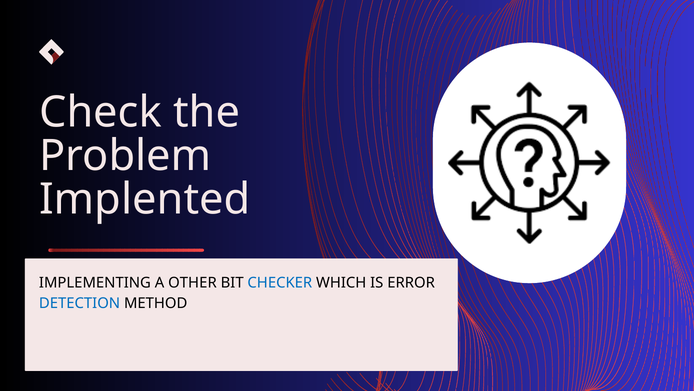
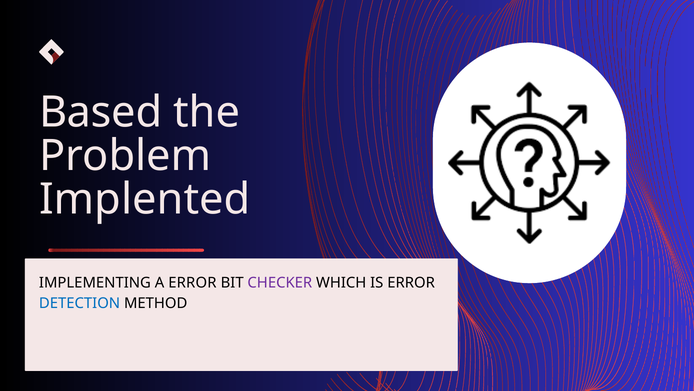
Check: Check -> Based (101, 112)
A OTHER: OTHER -> ERROR (192, 282)
CHECKER colour: blue -> purple (280, 282)
